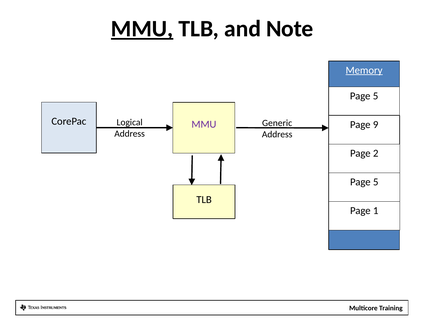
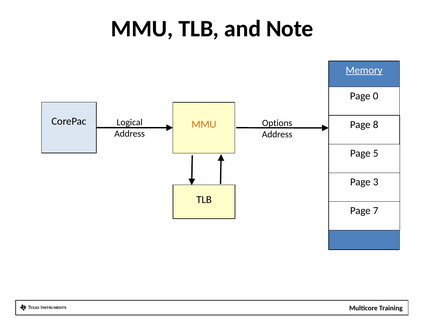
MMU underline: present -> none (142, 29)
5: 5 -> 0 (376, 96)
MMU colour: purple -> orange (204, 124)
Generic: Generic -> Options (277, 123)
9: 9 -> 8 (376, 125)
2: 2 -> 5 (376, 153)
5: 5 -> 3 (376, 182)
1: 1 -> 7 (376, 211)
